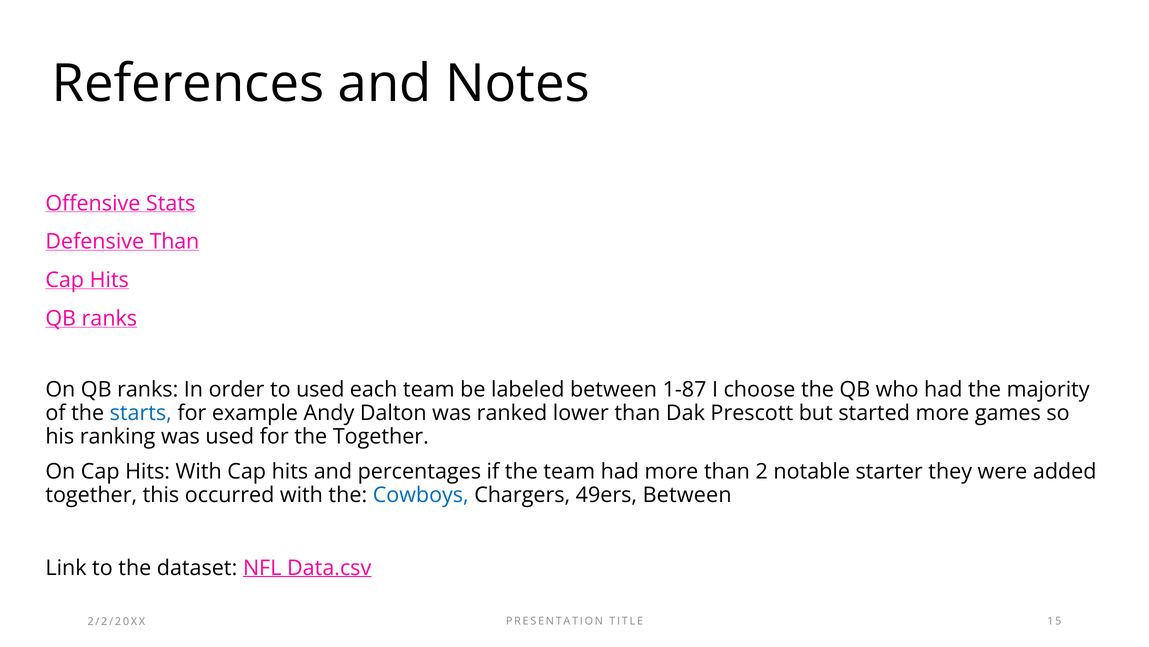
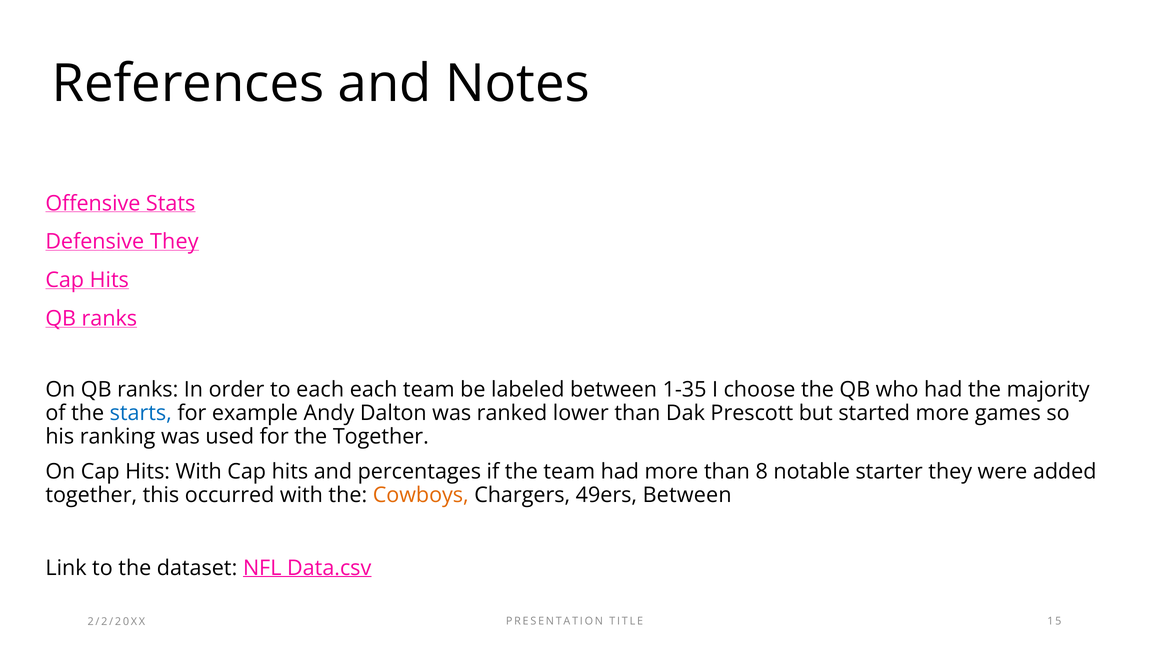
Defensive Than: Than -> They (174, 242)
to used: used -> each (320, 389)
1-87: 1-87 -> 1-35 (685, 389)
2: 2 -> 8 (762, 471)
Cowboys colour: blue -> orange (421, 494)
